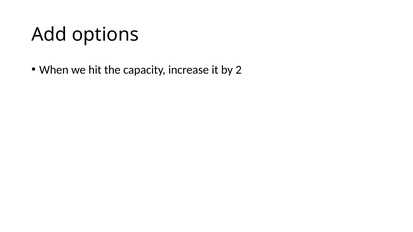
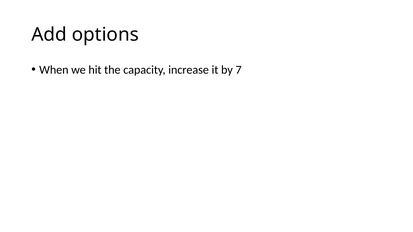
2: 2 -> 7 (239, 70)
